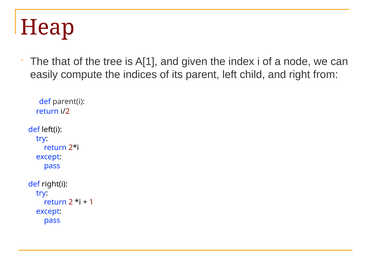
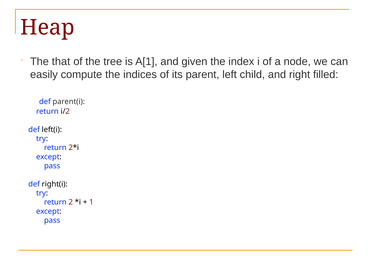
from: from -> filled (326, 75)
